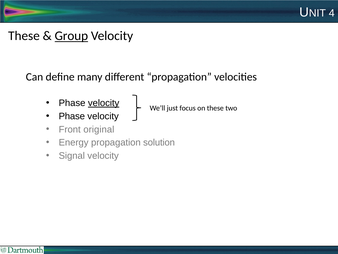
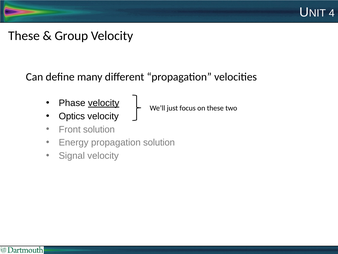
Group underline: present -> none (71, 36)
Phase: Phase -> Optics (72, 116)
Front original: original -> solution (99, 129)
